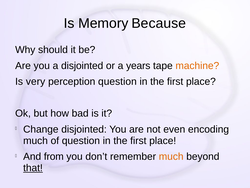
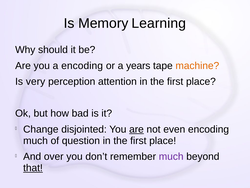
Because: Because -> Learning (159, 23)
a disjointed: disjointed -> encoding (82, 66)
perception question: question -> attention (117, 81)
are underline: none -> present (136, 129)
from: from -> over (54, 156)
much colour: orange -> purple (171, 156)
